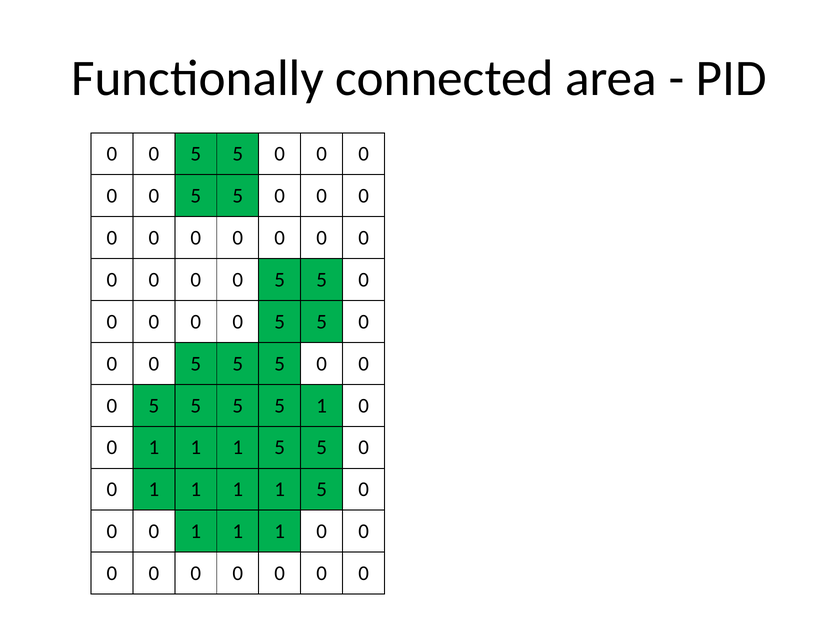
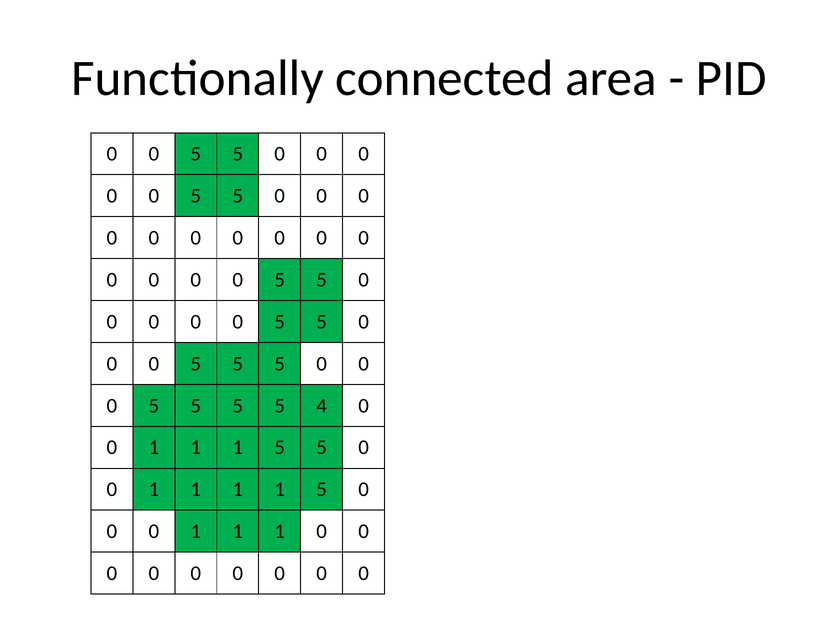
5 1: 1 -> 4 (322, 406)
